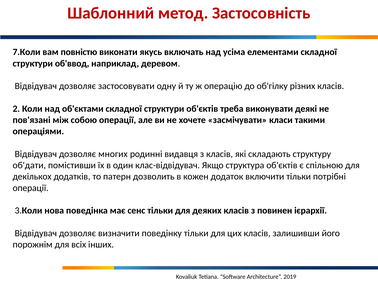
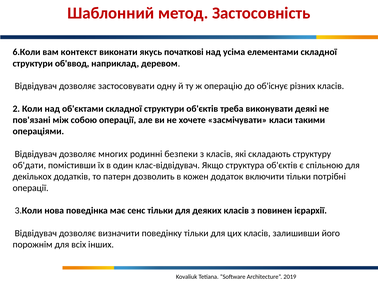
7.Коли: 7.Коли -> 6.Коли (27, 52)
повністю: повністю -> контекст (79, 52)
включать: включать -> початкові (184, 52)
об'гілку: об'гілку -> об'існує (272, 86)
видавця: видавця -> безпеки (181, 154)
